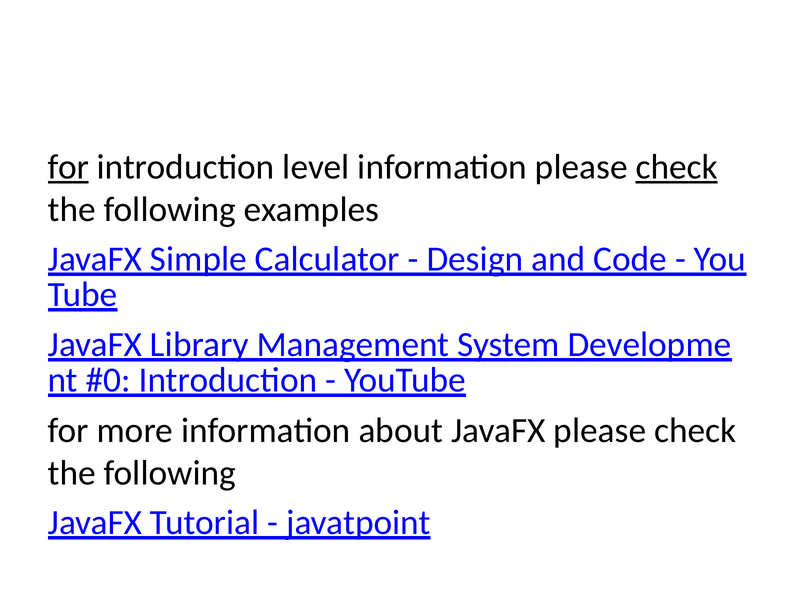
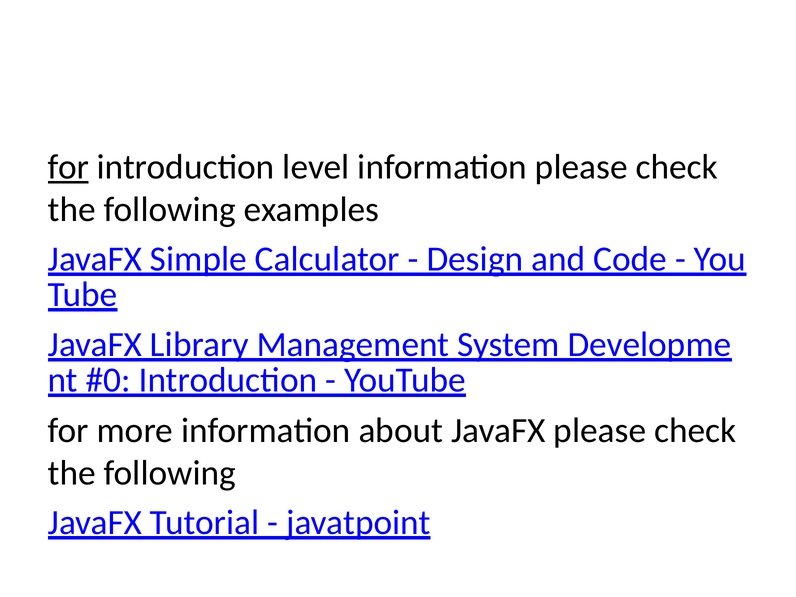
check underline: present -> none (677, 167)
